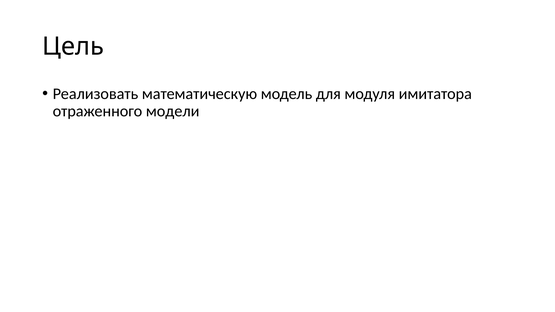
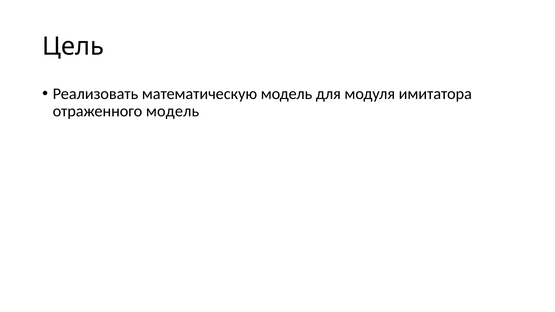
отраженного модели: модели -> модель (173, 111)
